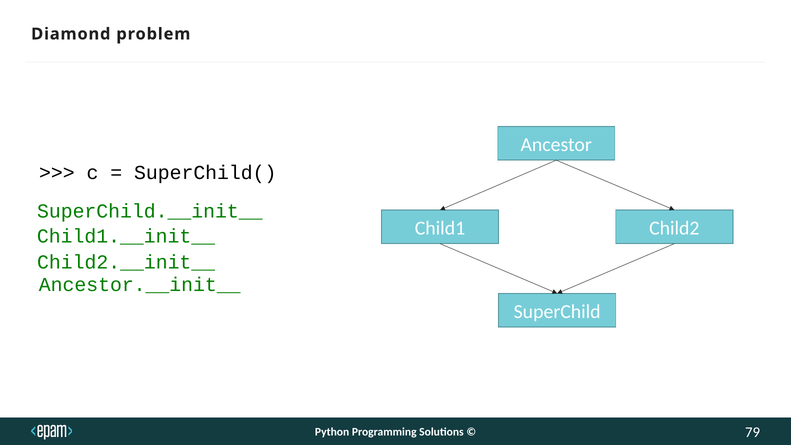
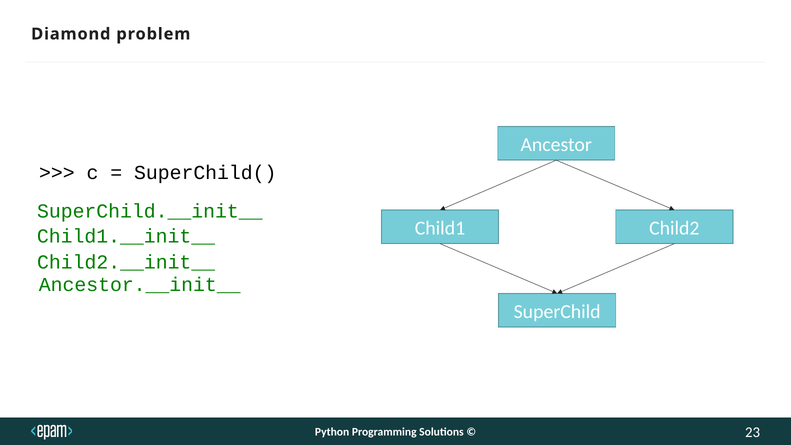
79: 79 -> 23 (753, 432)
